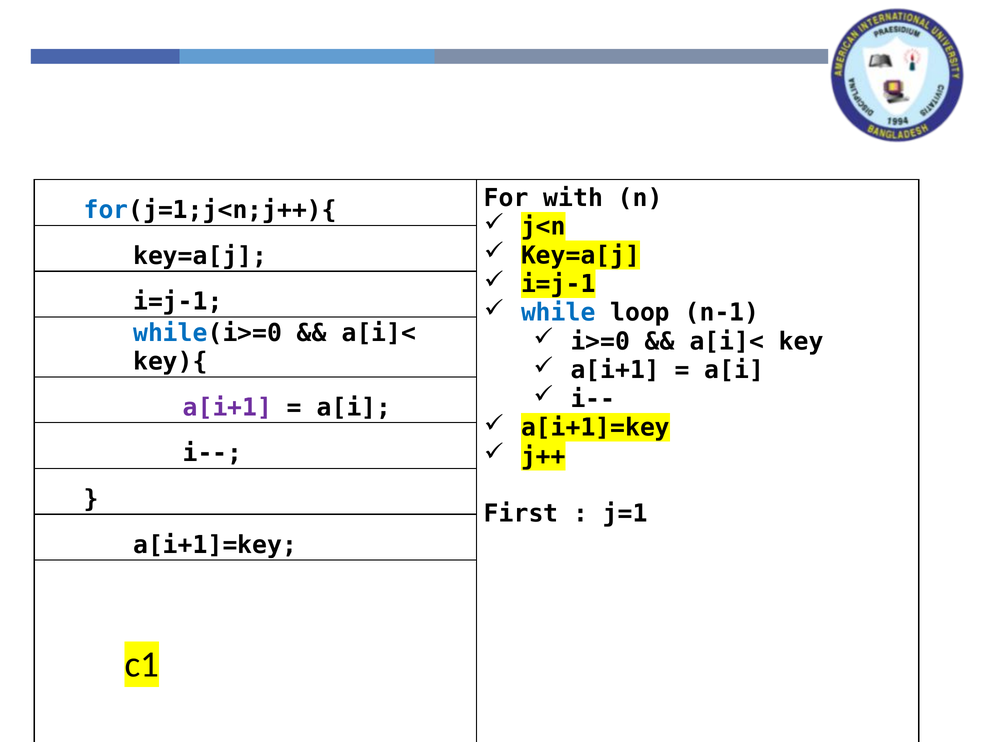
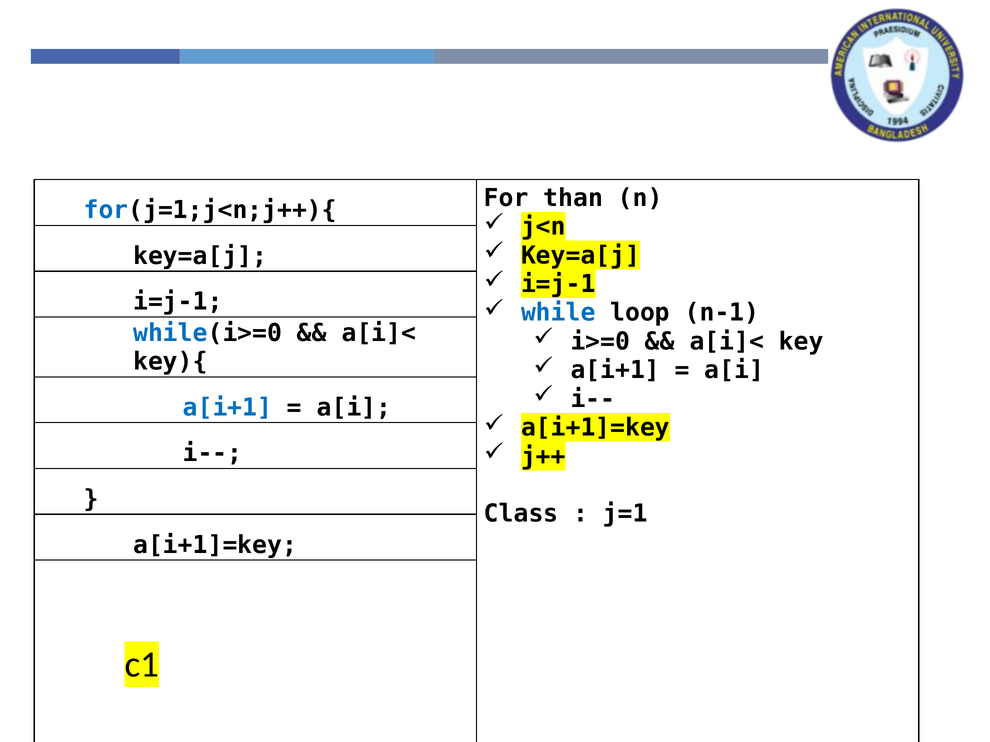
with: with -> than (573, 198)
a[i+1 colour: purple -> blue (227, 408)
First: First -> Class (521, 514)
